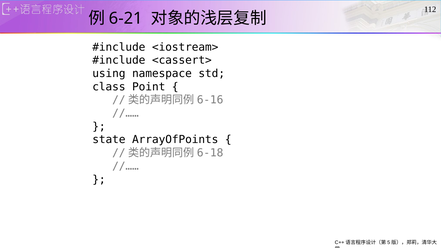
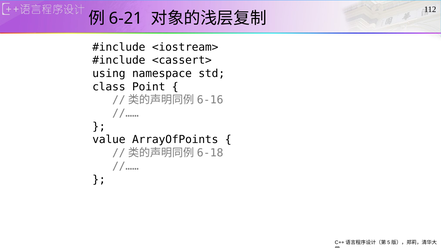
state: state -> value (109, 140)
